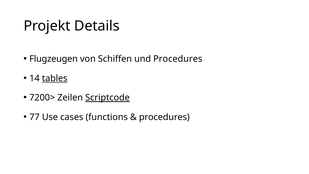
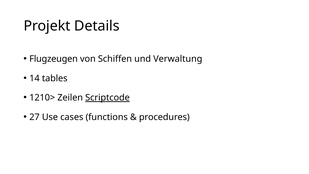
und Procedures: Procedures -> Verwaltung (178, 59)
tables underline: present -> none (55, 78)
7200>: 7200> -> 1210> (42, 98)
77: 77 -> 27 (35, 117)
